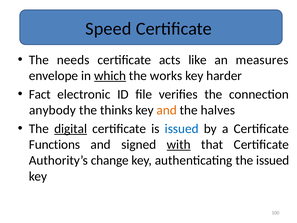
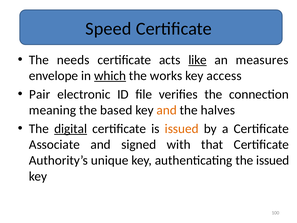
like underline: none -> present (198, 60)
harder: harder -> access (224, 76)
Fact: Fact -> Pair (40, 94)
anybody: anybody -> meaning (53, 110)
thinks: thinks -> based (116, 110)
issued colour: blue -> orange (182, 129)
Functions: Functions -> Associate (54, 144)
with underline: present -> none (179, 144)
change: change -> unique (110, 160)
